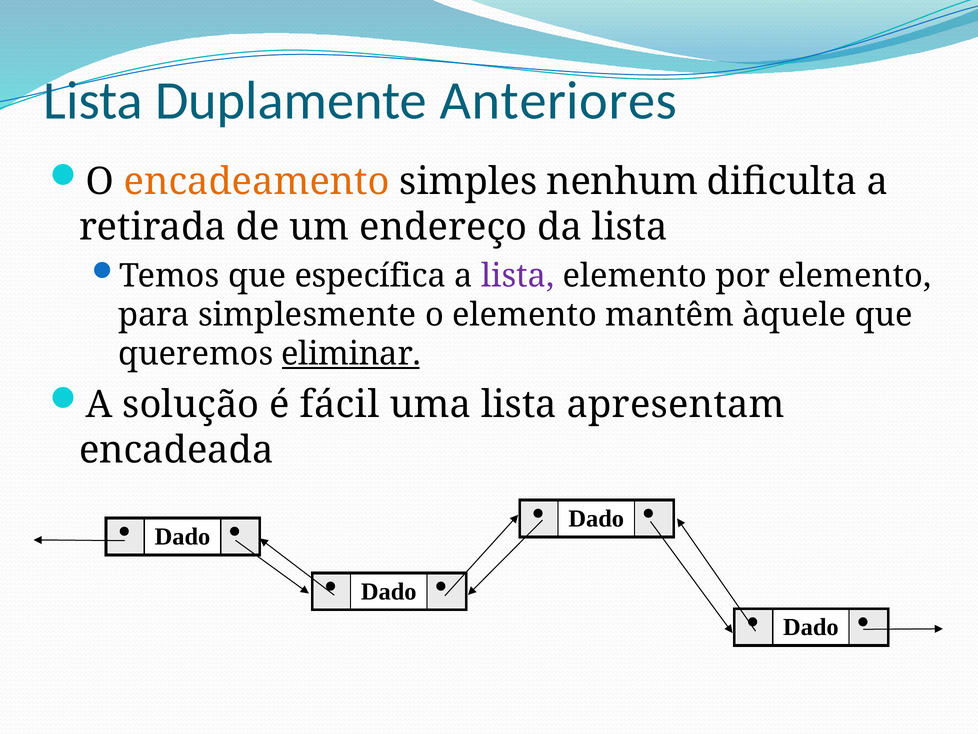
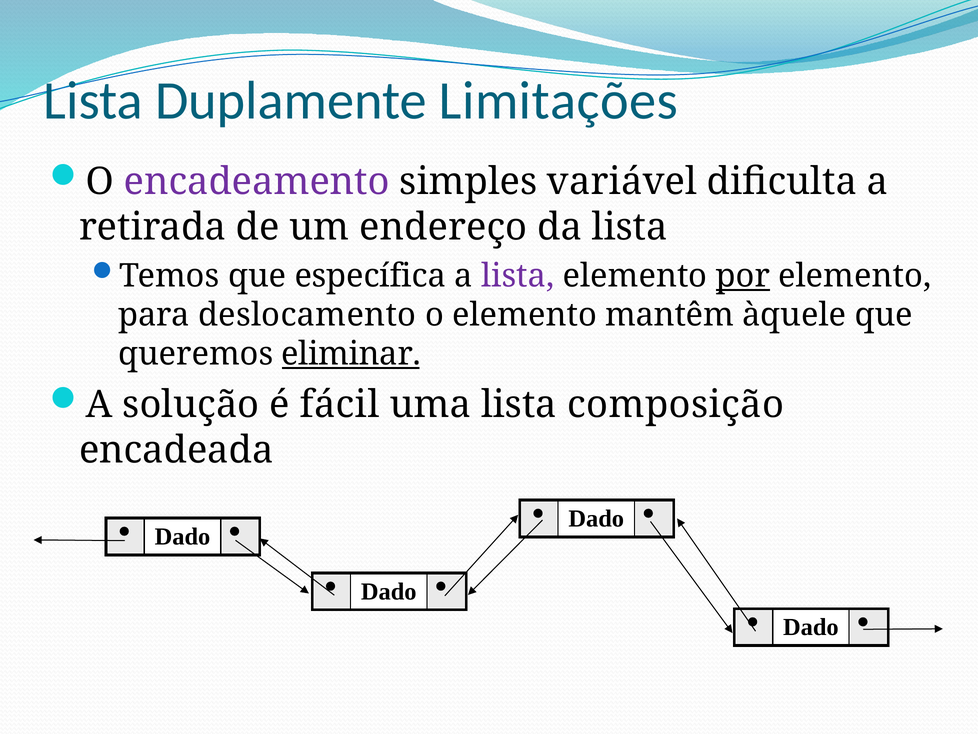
Anteriores: Anteriores -> Limitações (558, 101)
encadeamento colour: orange -> purple (257, 182)
nenhum: nenhum -> variável (622, 182)
por underline: none -> present (743, 276)
simplesmente: simplesmente -> deslocamento (307, 315)
apresentam: apresentam -> composição (676, 404)
